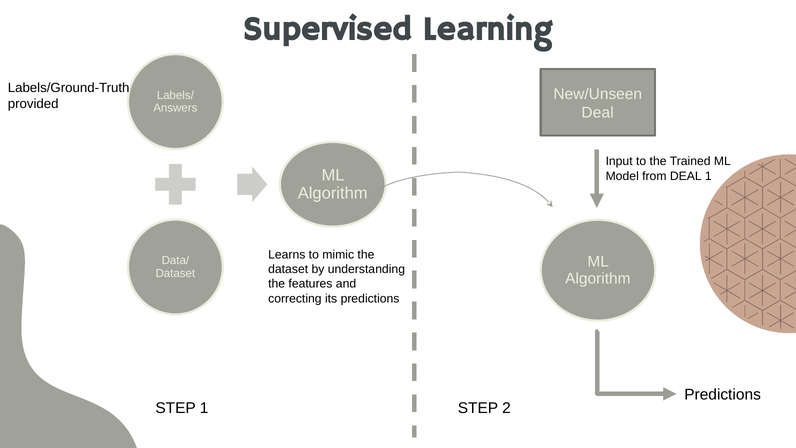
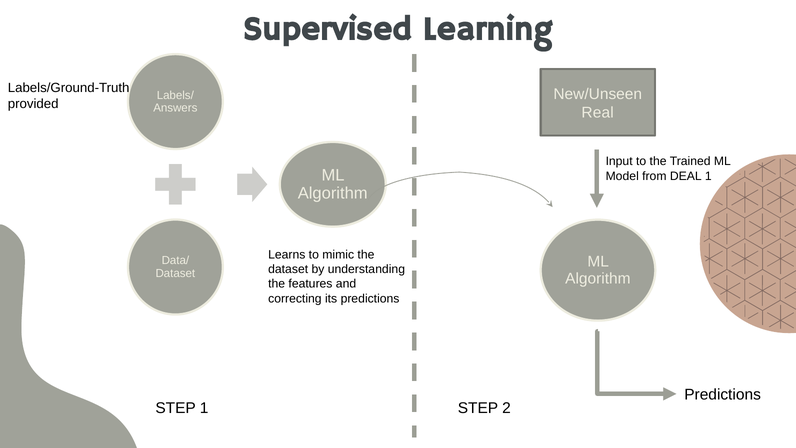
Deal: Deal -> Real (598, 113)
